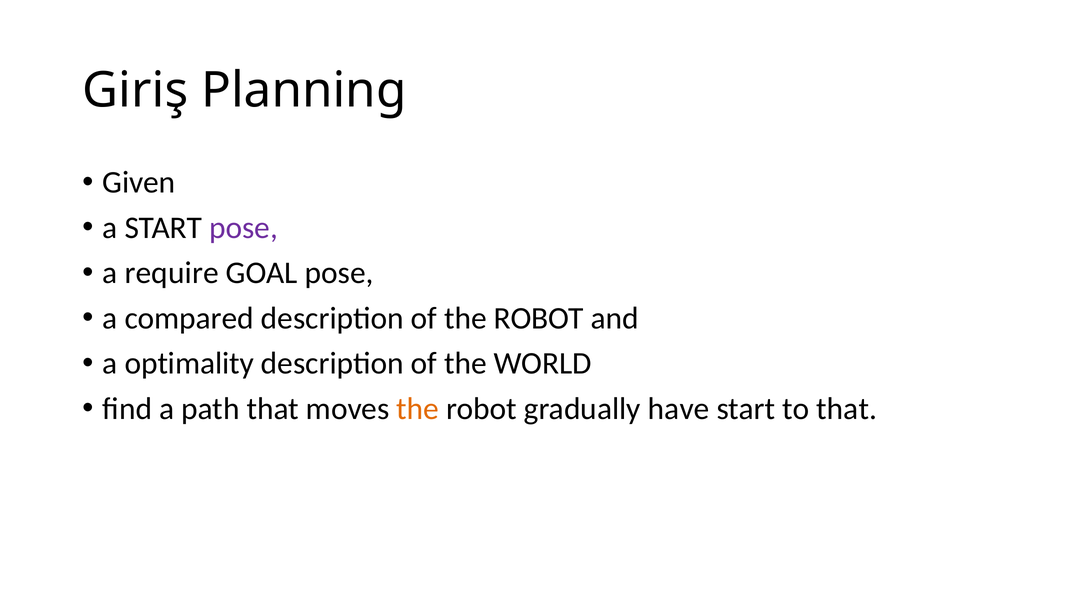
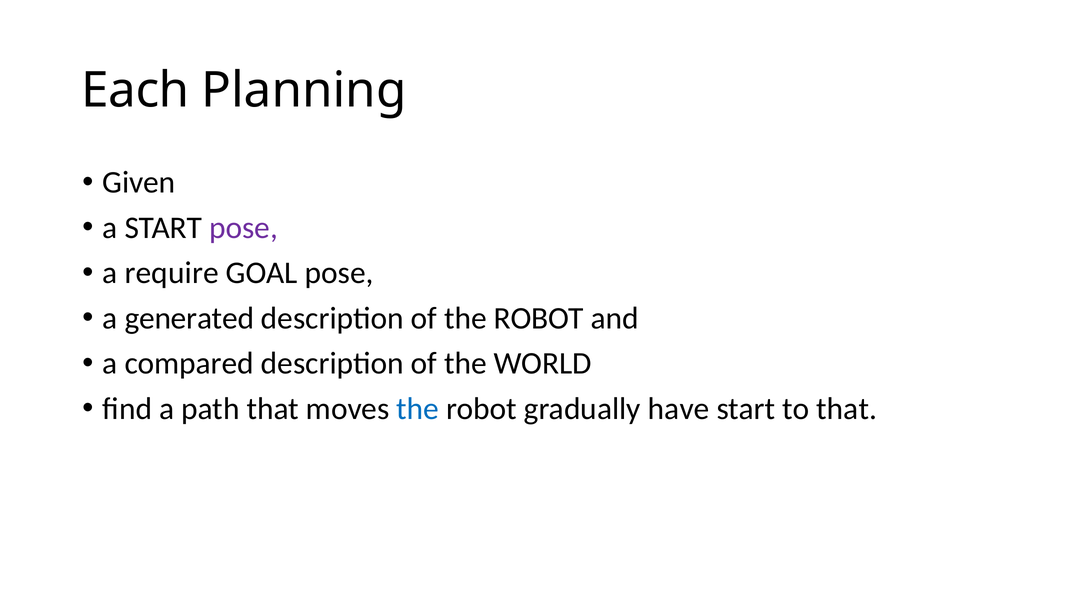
Giriş: Giriş -> Each (136, 91)
compared: compared -> generated (189, 318)
optimality: optimality -> compared (189, 363)
the colour: orange -> blue (418, 409)
